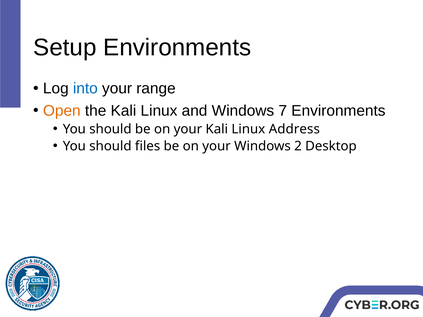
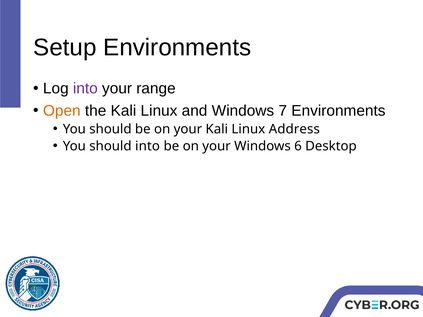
into colour: blue -> purple (85, 89)
should files: files -> into (148, 146)
2: 2 -> 6 (298, 146)
